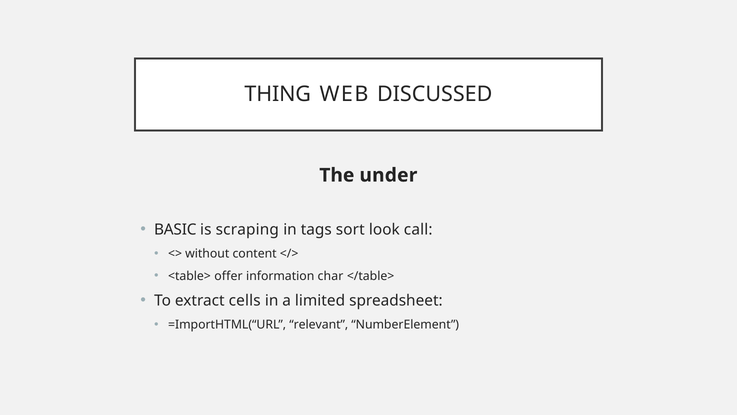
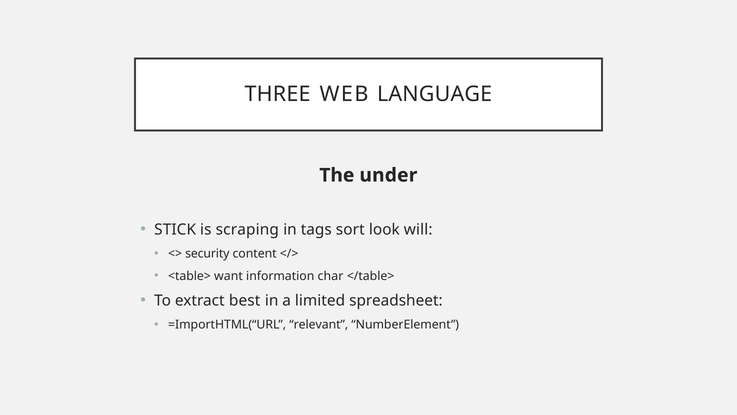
THING: THING -> THREE (278, 94)
DISCUSSED: DISCUSSED -> LANGUAGE (435, 94)
BASIC: BASIC -> STICK (175, 229)
call: call -> will (418, 229)
without: without -> security (207, 253)
offer: offer -> want (228, 276)
cells: cells -> best (245, 300)
